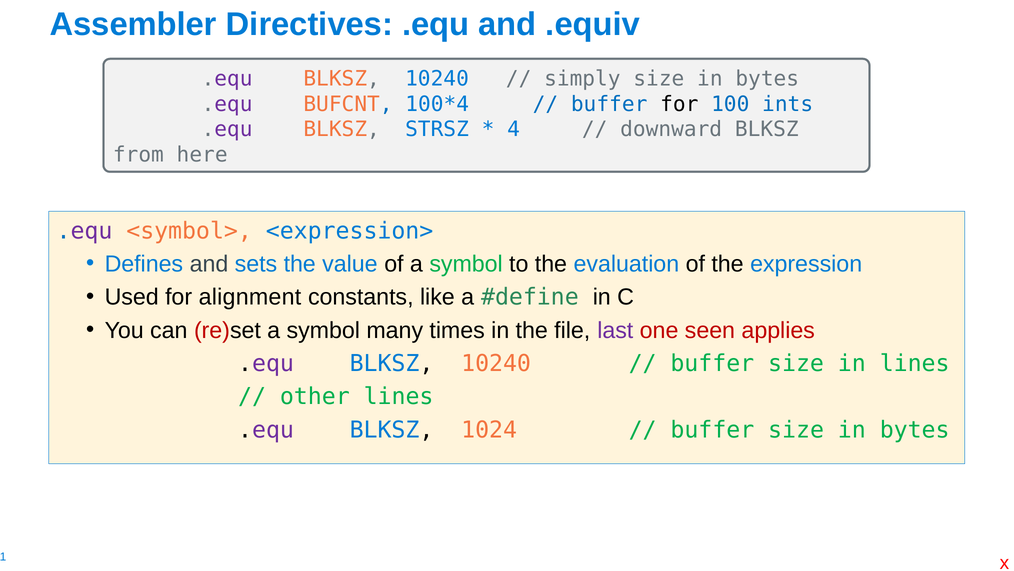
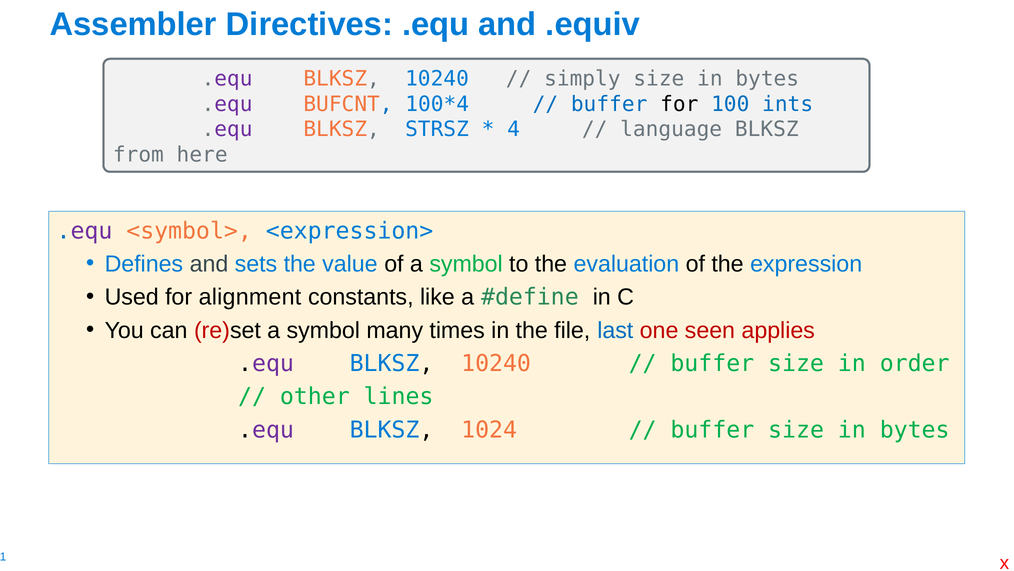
downward: downward -> language (671, 129)
last colour: purple -> blue (615, 330)
in lines: lines -> order (915, 363)
